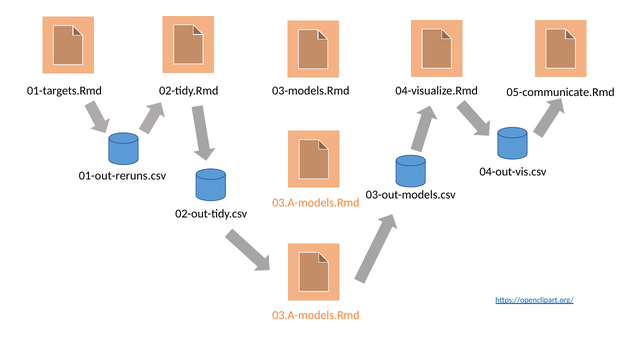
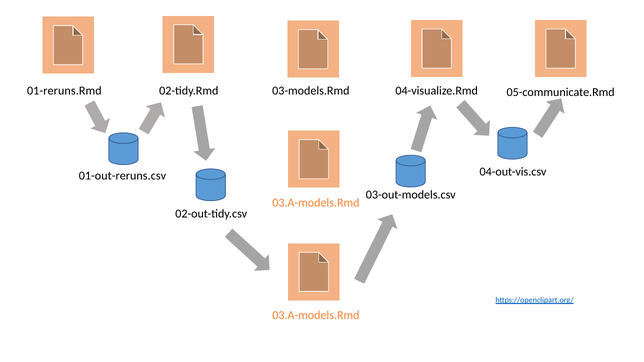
01-targets.Rmd: 01-targets.Rmd -> 01-reruns.Rmd (64, 91)
